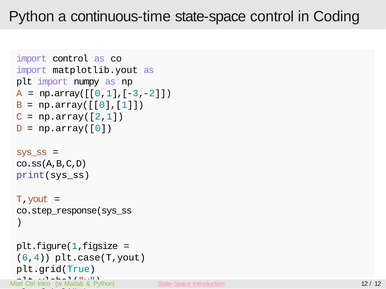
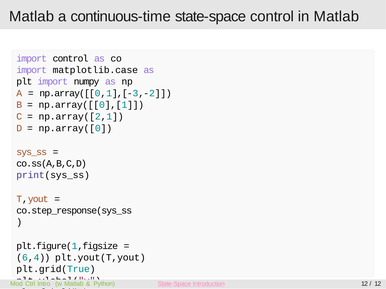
Python: Python -> Matlab (32, 16)
in Coding: Coding -> Matlab (336, 16)
matplotlib.yout: matplotlib.yout -> matplotlib.case (95, 70)
plt.case(T,yout: plt.case(T,yout -> plt.yout(T,yout (100, 258)
